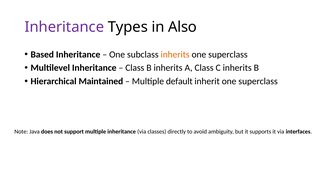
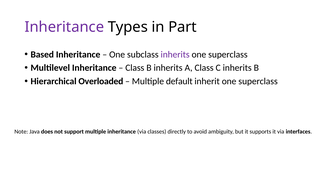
Also: Also -> Part (183, 27)
inherits colour: orange -> purple (175, 54)
Maintained: Maintained -> Overloaded (101, 81)
